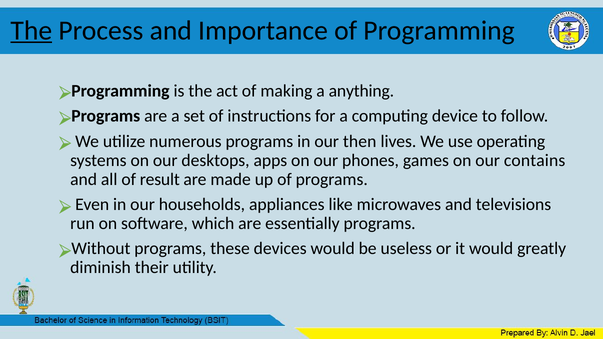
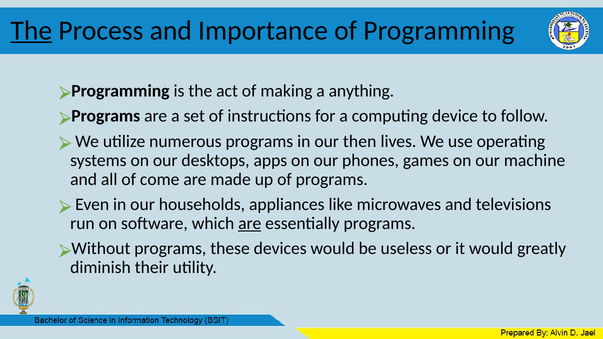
contains: contains -> machine (535, 160)
result: result -> come (160, 179)
are underline: none -> present (250, 224)
